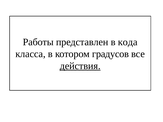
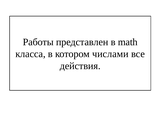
кода: кода -> math (128, 42)
градусов: градусов -> числами (110, 54)
действия underline: present -> none (80, 66)
